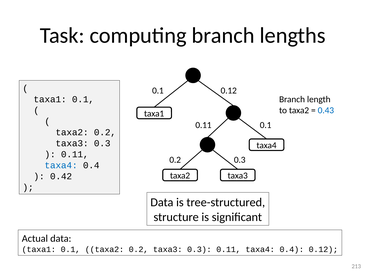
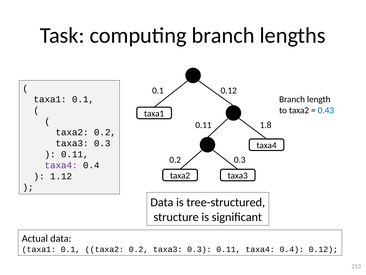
0.1: 0.1 -> 1.8 (266, 125)
taxa4 colour: blue -> purple (61, 165)
0.42: 0.42 -> 1.12 (61, 176)
